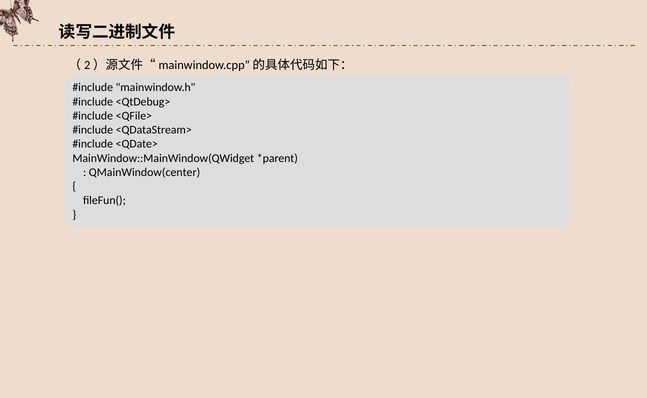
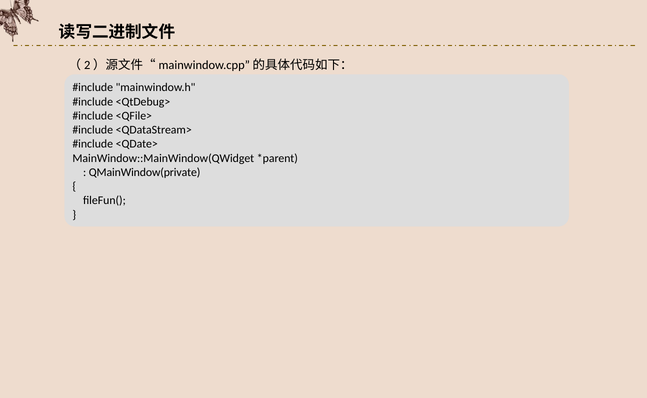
QMainWindow(center: QMainWindow(center -> QMainWindow(private (145, 172)
